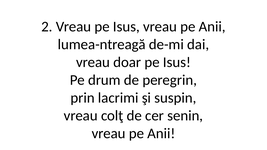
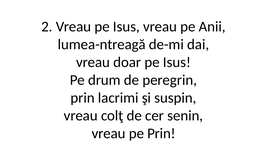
Anii: Anii -> Prin (161, 134)
